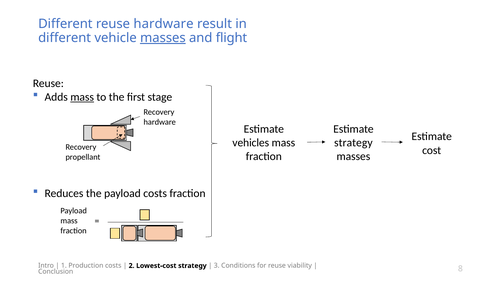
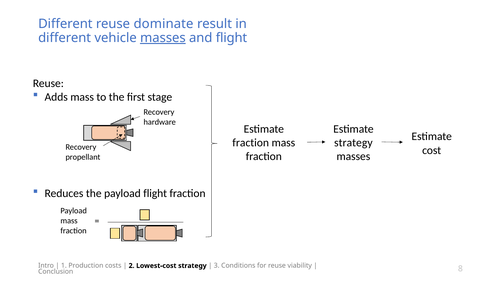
reuse hardware: hardware -> dominate (164, 24)
mass underline: present -> none (82, 97)
vehicles: vehicles -> fraction (251, 143)
payload costs: costs -> flight (155, 193)
